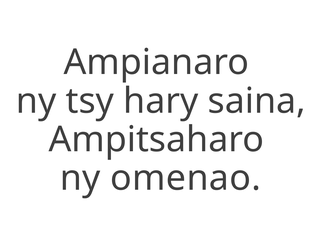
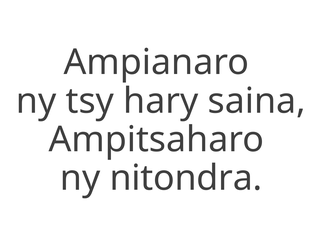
omenao: omenao -> nitondra (186, 178)
